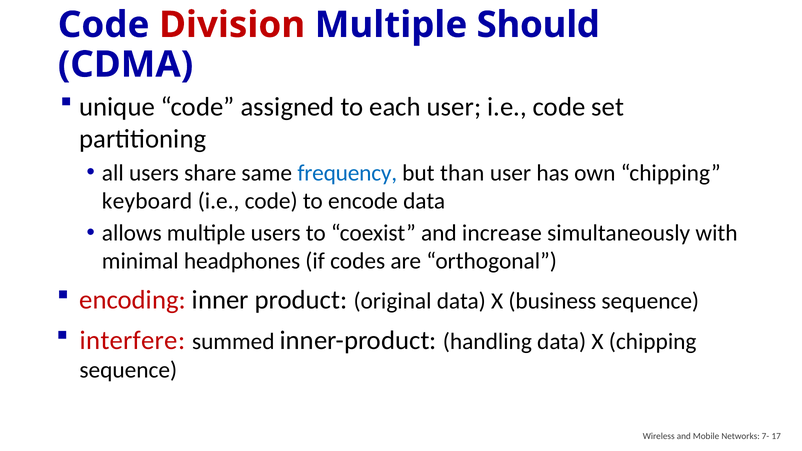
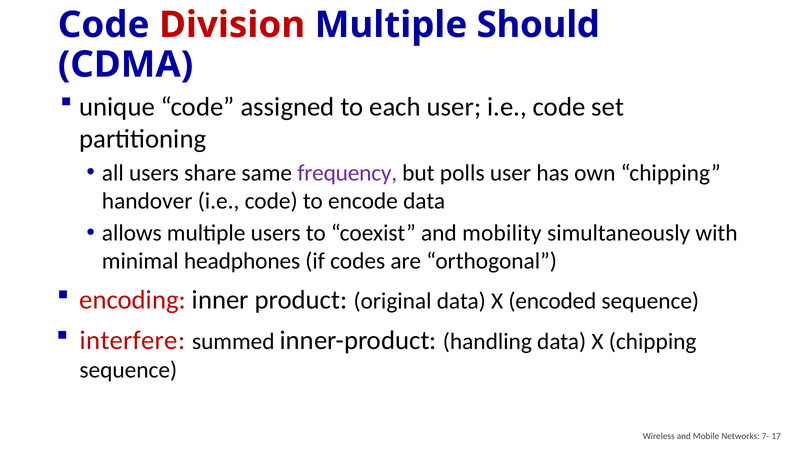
frequency colour: blue -> purple (347, 173)
than: than -> polls (462, 173)
keyboard: keyboard -> handover (147, 201)
increase: increase -> mobility (502, 233)
business: business -> encoded (552, 301)
